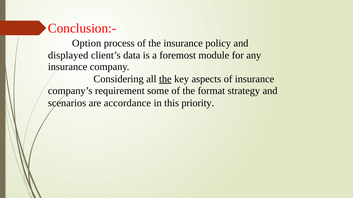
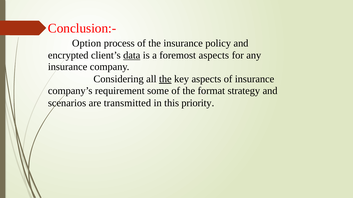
displayed: displayed -> encrypted (68, 55)
data underline: none -> present (132, 55)
foremost module: module -> aspects (214, 55)
accordance: accordance -> transmitted (127, 103)
